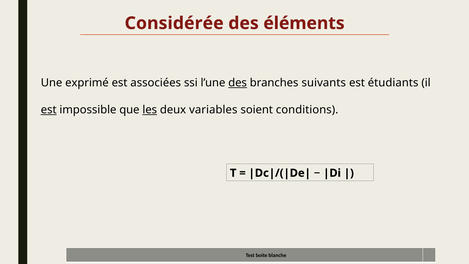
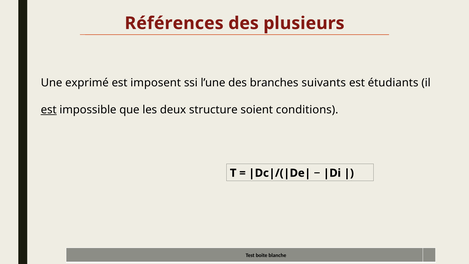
Considérée: Considérée -> Références (174, 23)
éléments: éléments -> plusieurs (304, 23)
associées: associées -> imposent (156, 83)
des underline: present -> none (238, 83)
les underline: present -> none (150, 110)
variables: variables -> structure (213, 110)
